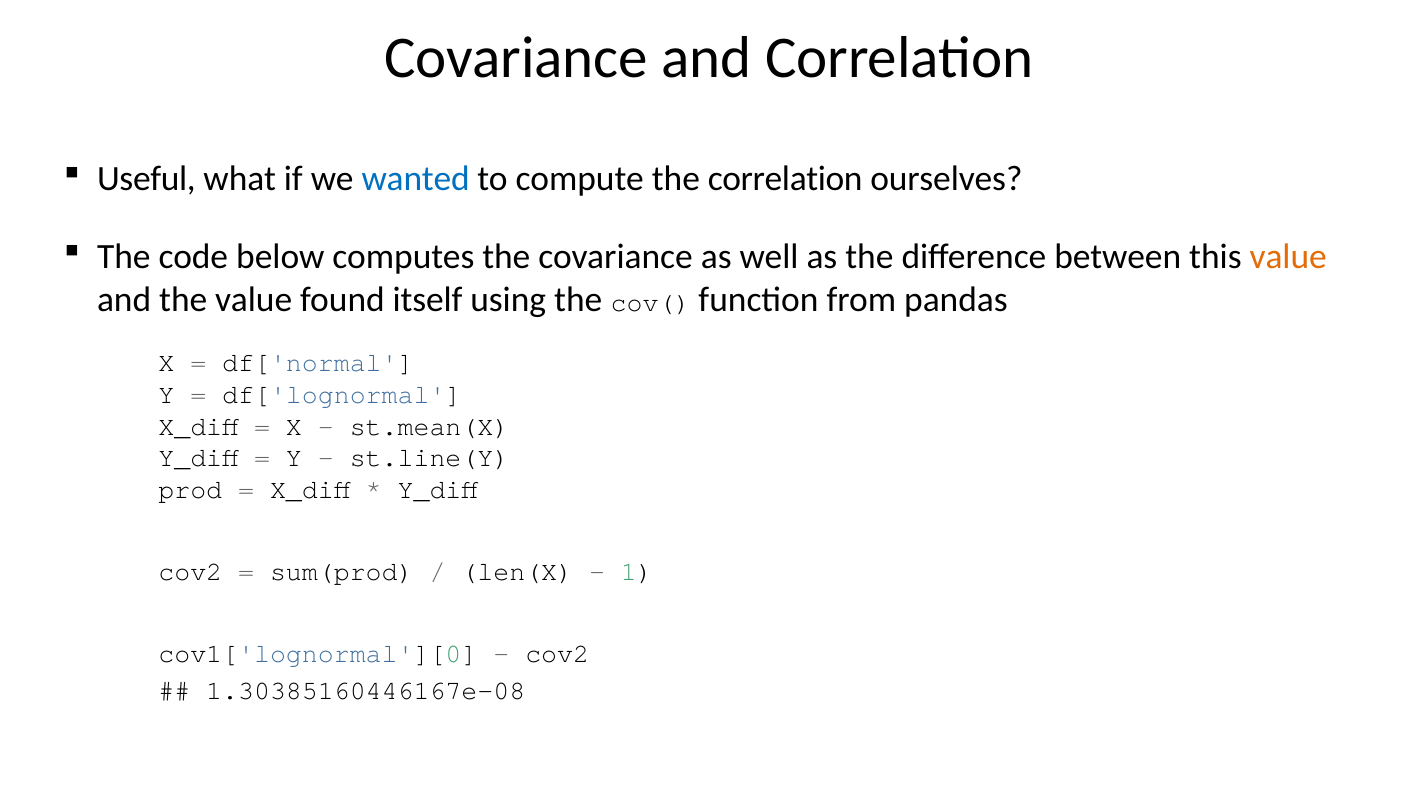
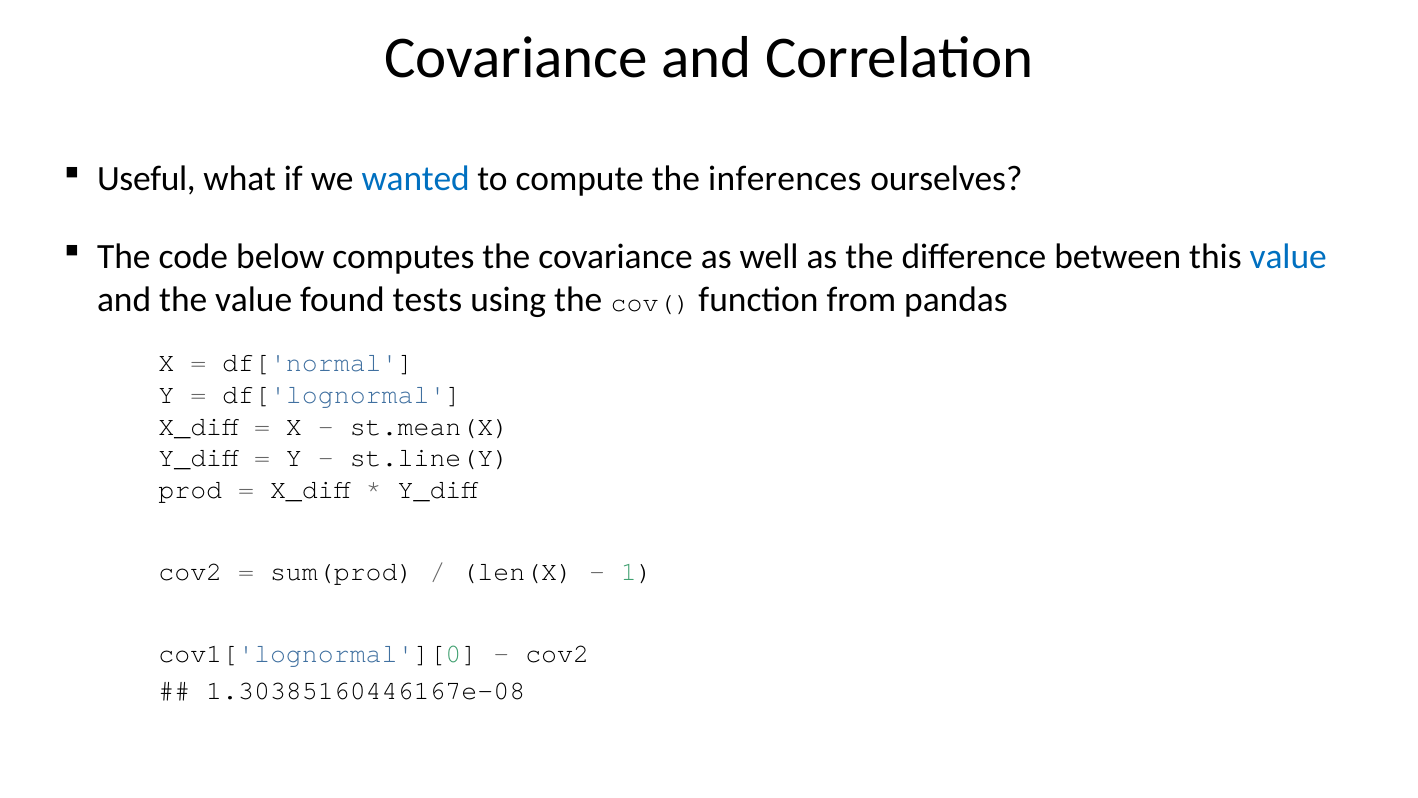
the correlation: correlation -> inferences (785, 179)
value colour: orange -> blue (1288, 257)
itself: itself -> tests (427, 300)
